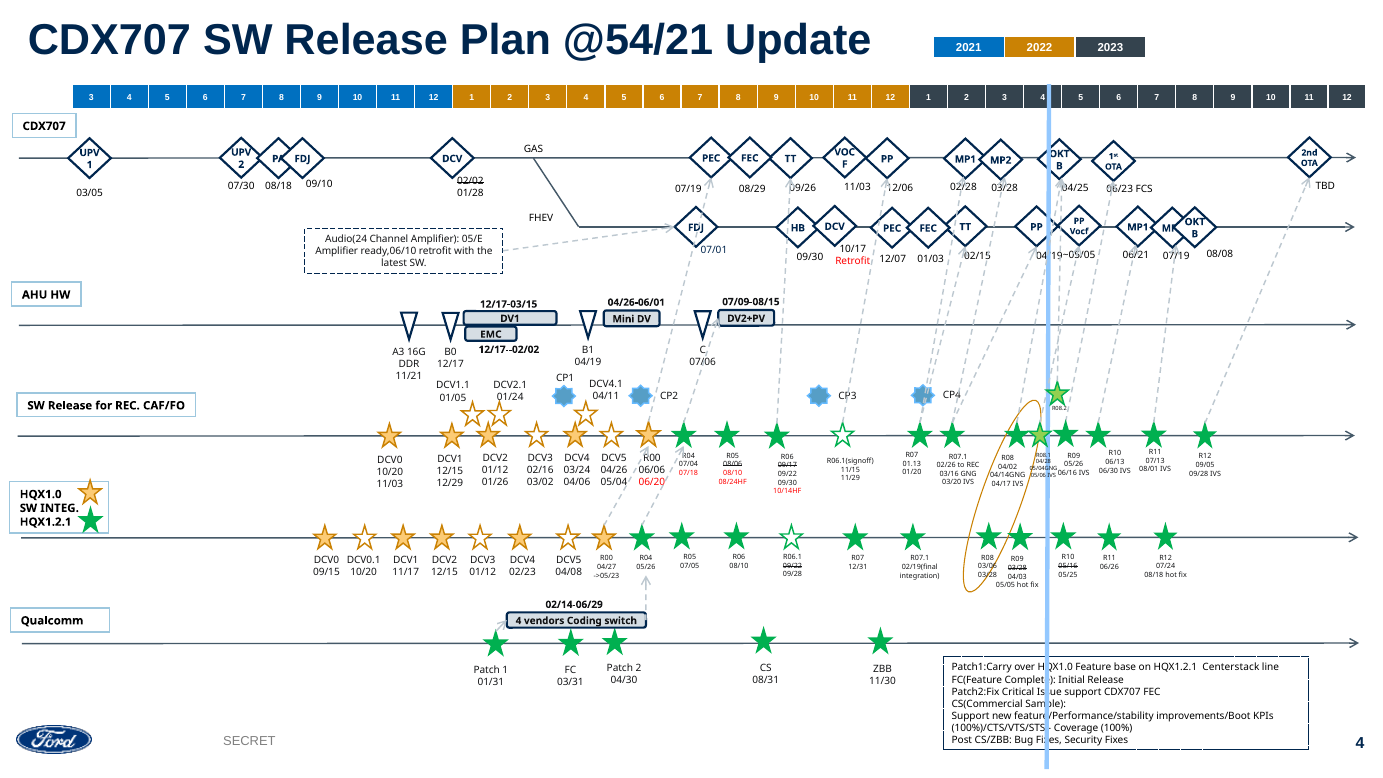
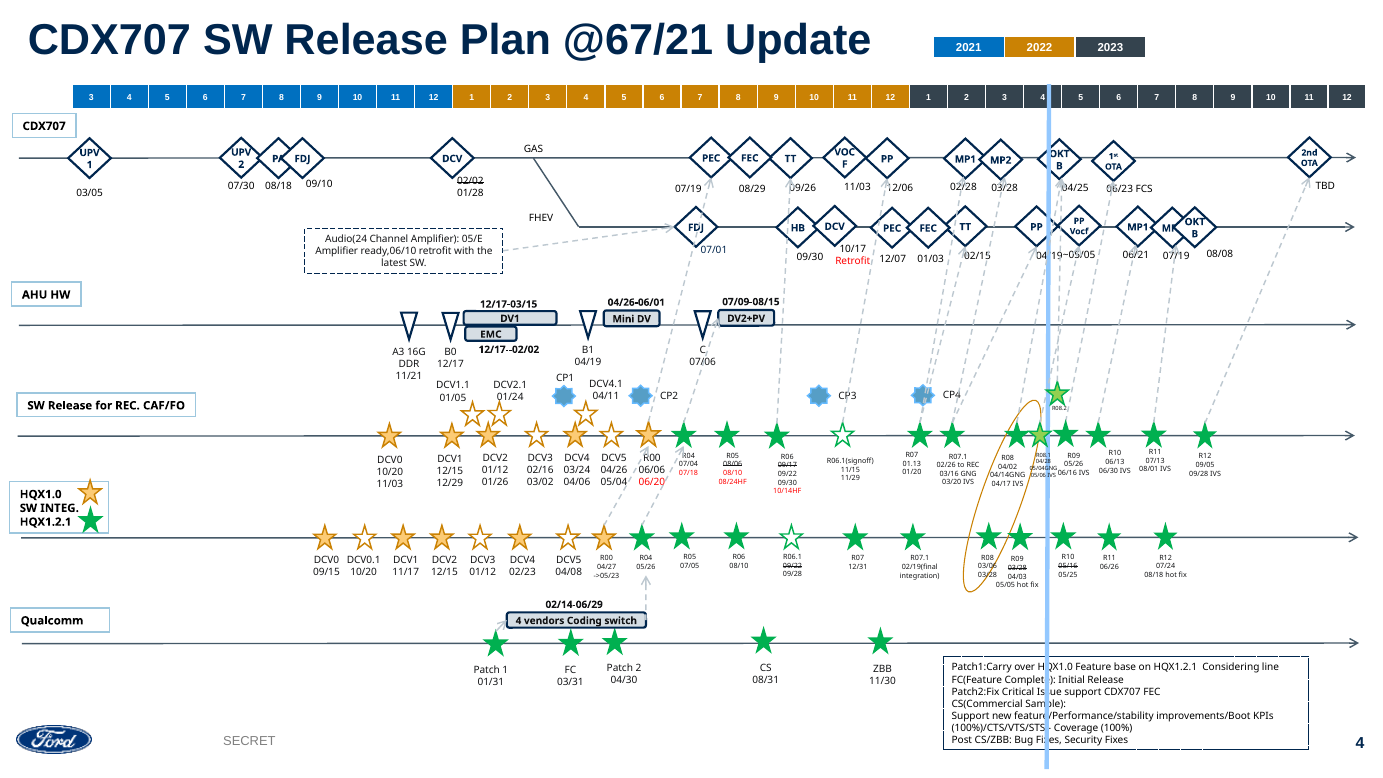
@54/21: @54/21 -> @67/21 (638, 40)
Centerstack: Centerstack -> Considering (1231, 668)
